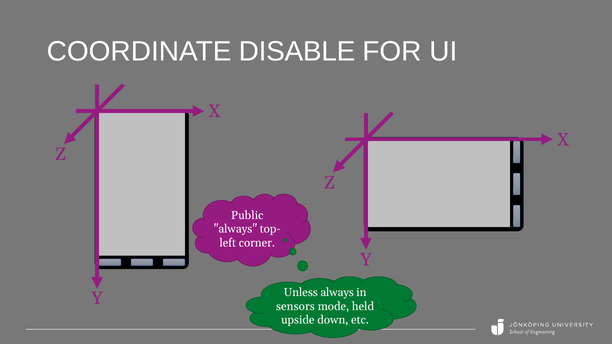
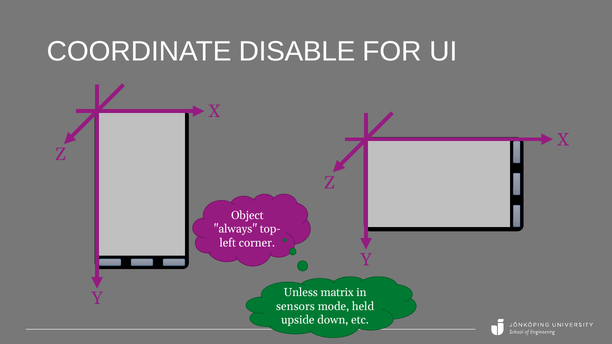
Public: Public -> Object (247, 215)
Unless always: always -> matrix (337, 293)
